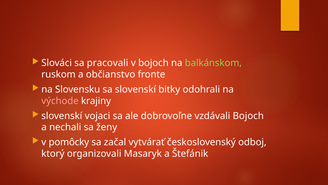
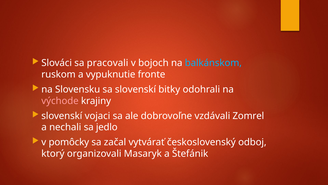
balkánskom colour: light green -> light blue (213, 63)
občianstvo: občianstvo -> vypuknutie (111, 74)
vzdávali Bojoch: Bojoch -> Zomrel (248, 116)
ženy: ženy -> jedlo (107, 127)
